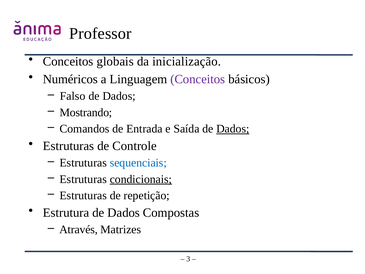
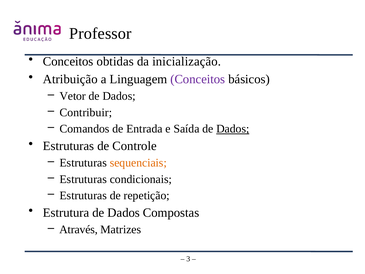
globais: globais -> obtidas (115, 61)
Numéricos: Numéricos -> Atribuição (70, 79)
Falso: Falso -> Vetor (73, 96)
Mostrando: Mostrando -> Contribuir (86, 112)
sequenciais colour: blue -> orange (138, 163)
condicionais underline: present -> none (141, 179)
